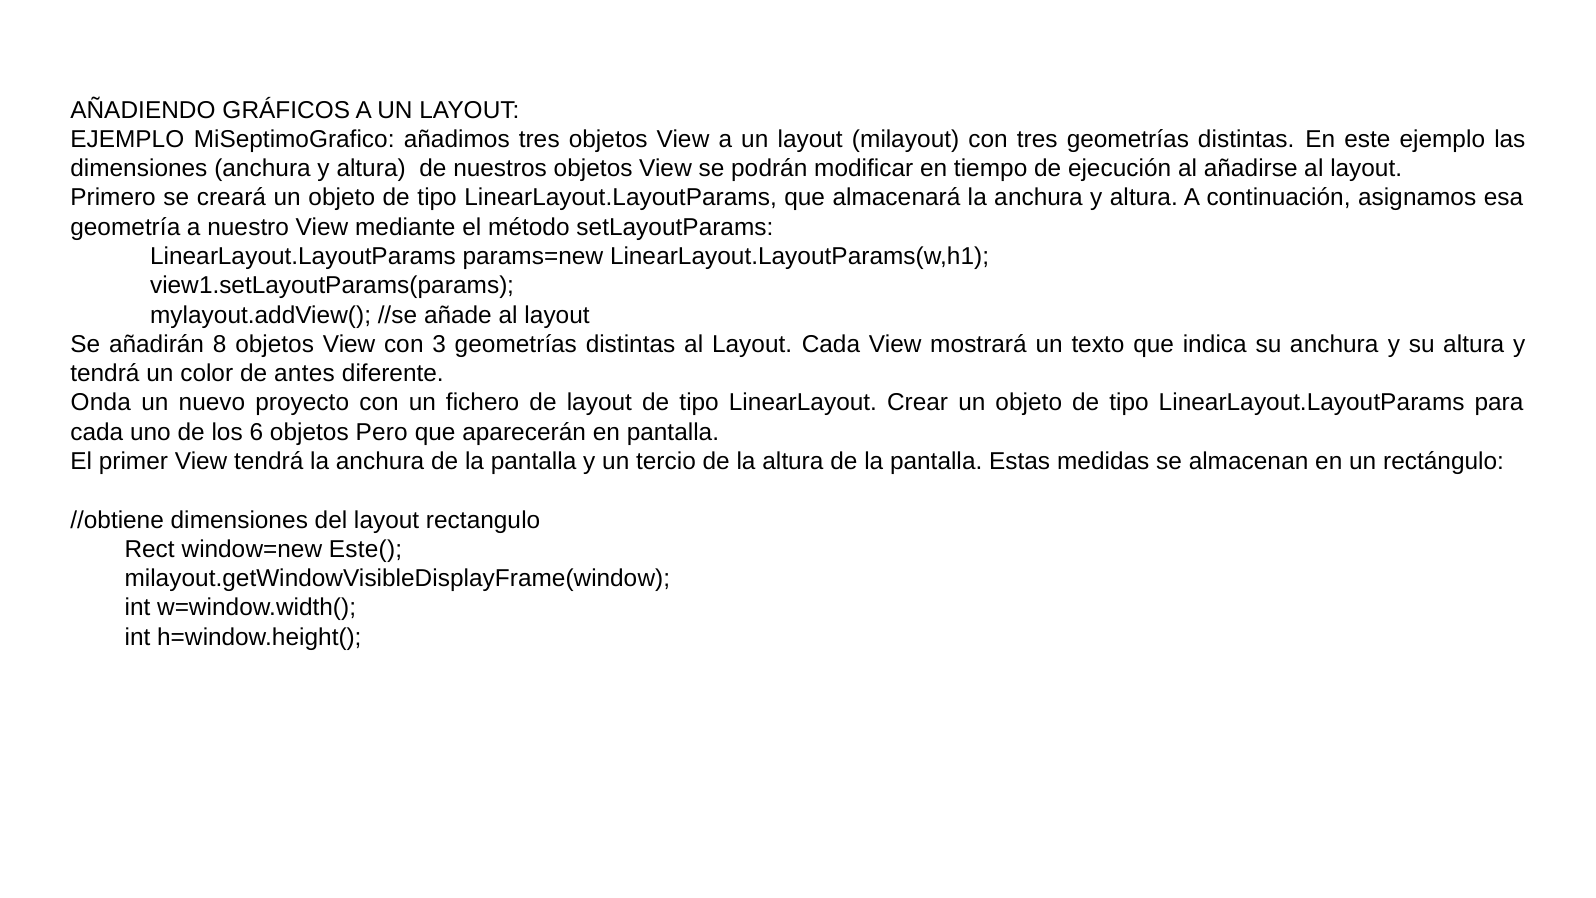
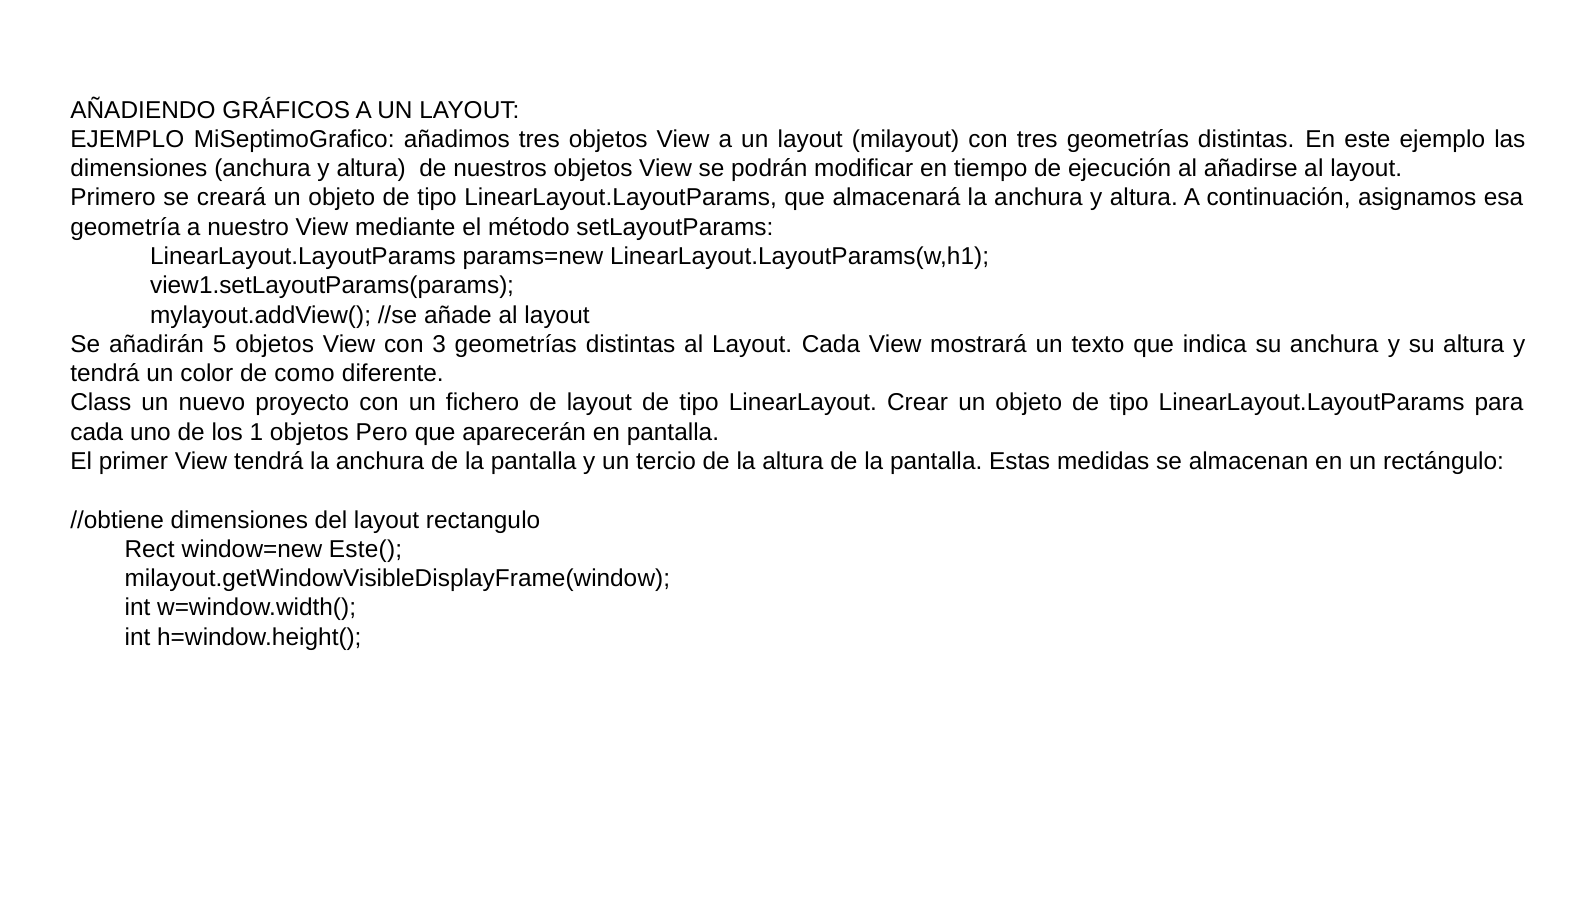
8: 8 -> 5 (220, 344)
antes: antes -> como (304, 373)
Onda: Onda -> Class (101, 403)
6: 6 -> 1 (256, 432)
